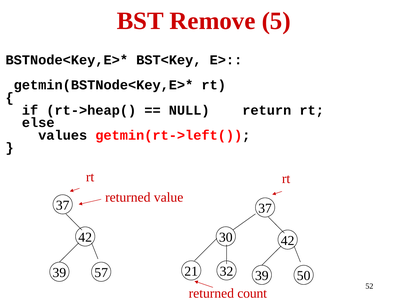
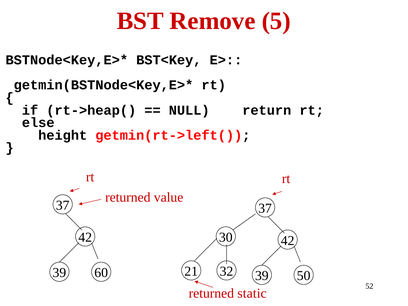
values: values -> height (63, 135)
57: 57 -> 60 (101, 273)
count: count -> static (252, 293)
